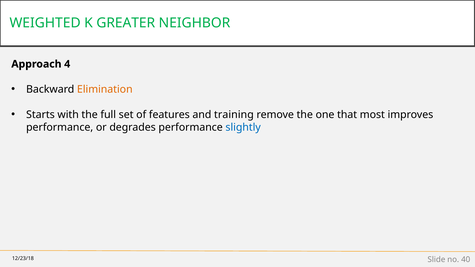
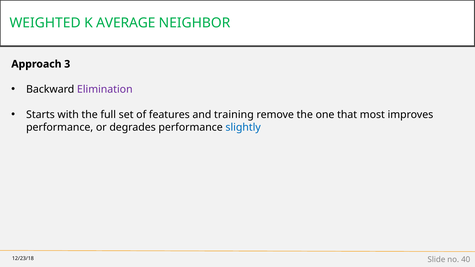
GREATER: GREATER -> AVERAGE (126, 23)
4: 4 -> 3 (67, 64)
Elimination colour: orange -> purple (105, 89)
